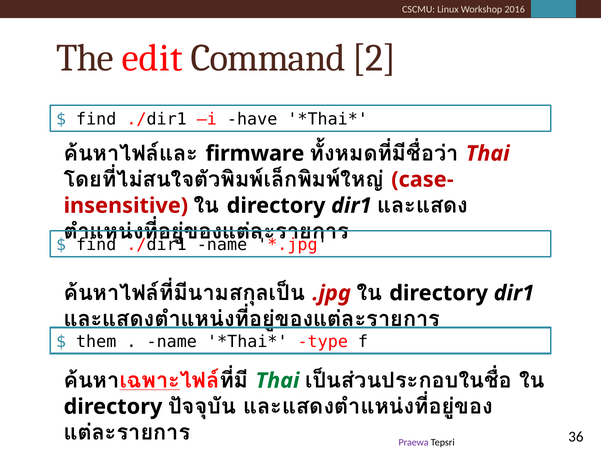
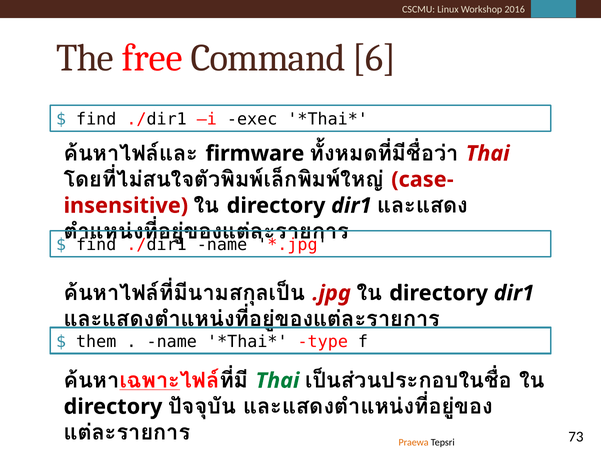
edit: edit -> free (152, 58)
2: 2 -> 6 (374, 58)
have: have -> exec (252, 119)
36: 36 -> 73 (576, 436)
Praewa colour: purple -> orange (414, 442)
